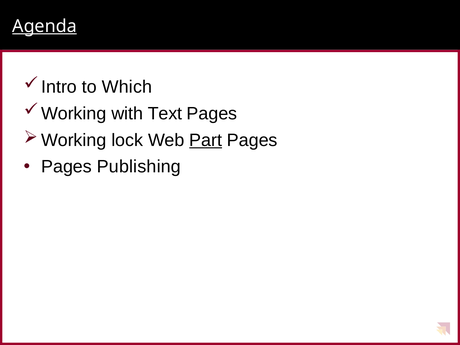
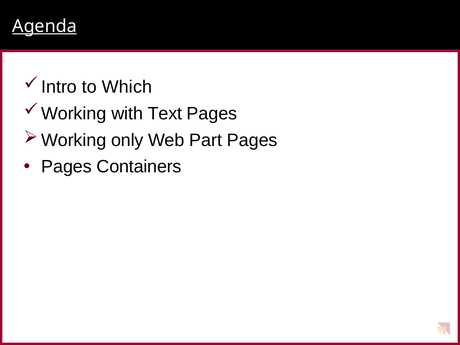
lock: lock -> only (127, 140)
Part underline: present -> none (206, 140)
Publishing: Publishing -> Containers (139, 167)
